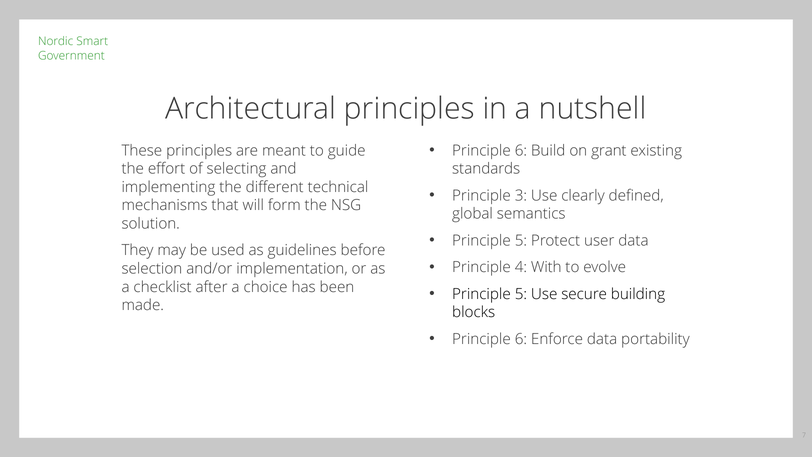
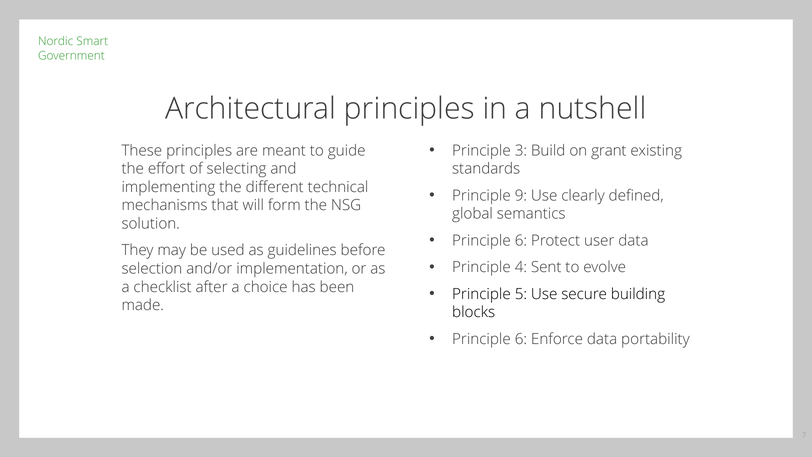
6: 6 -> 3 (521, 151)
3: 3 -> 9 (521, 196)
5: 5 -> 6 (521, 241)
With: With -> Sent (546, 267)
